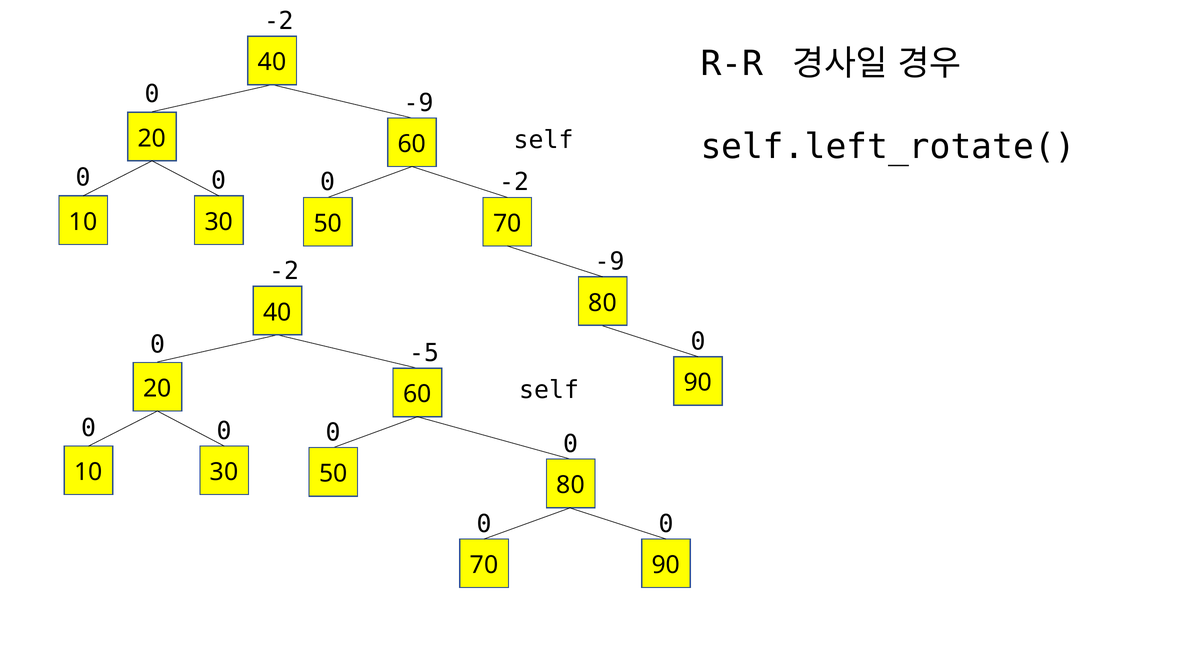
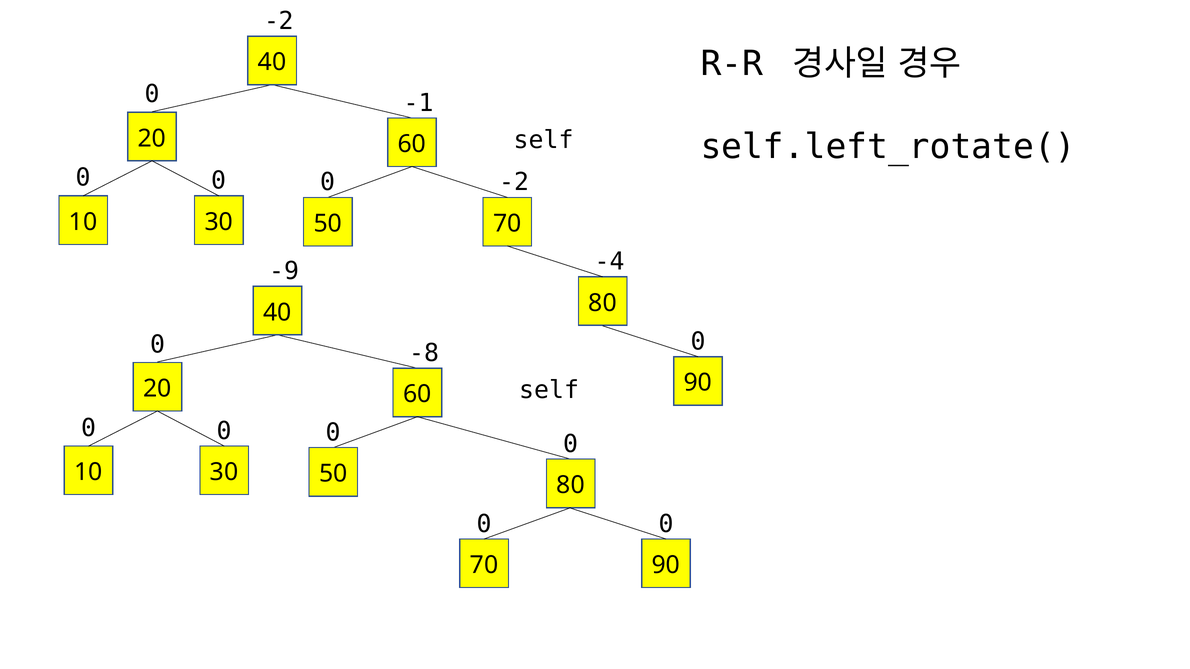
-9: -9 -> -1 (419, 103)
-9: -9 -> -4 (610, 262)
-2: -2 -> -9 (284, 271)
-5: -5 -> -8 (424, 353)
